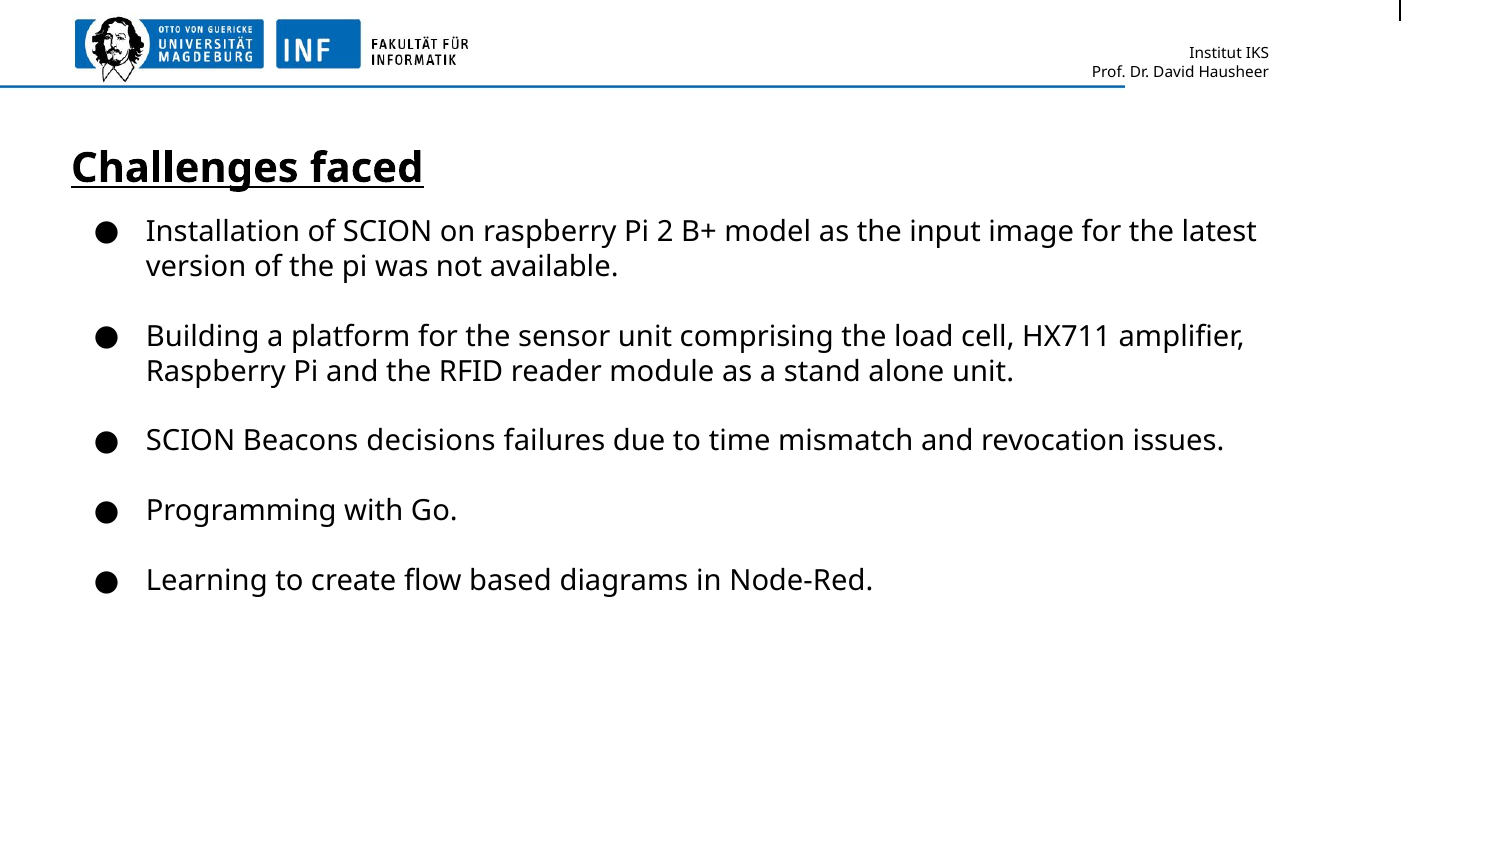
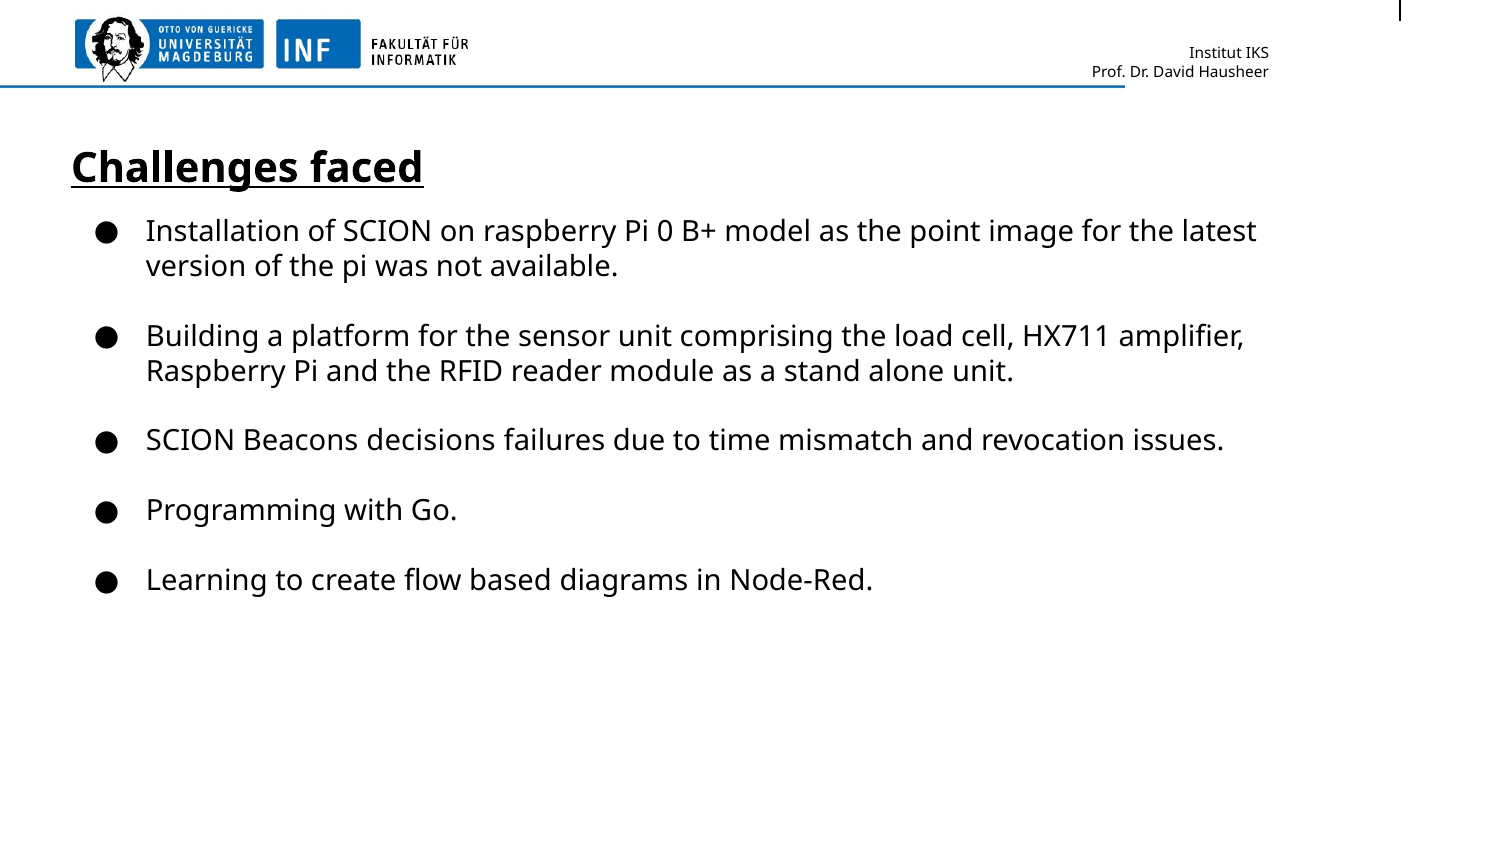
2: 2 -> 0 (665, 232)
input: input -> point (945, 232)
